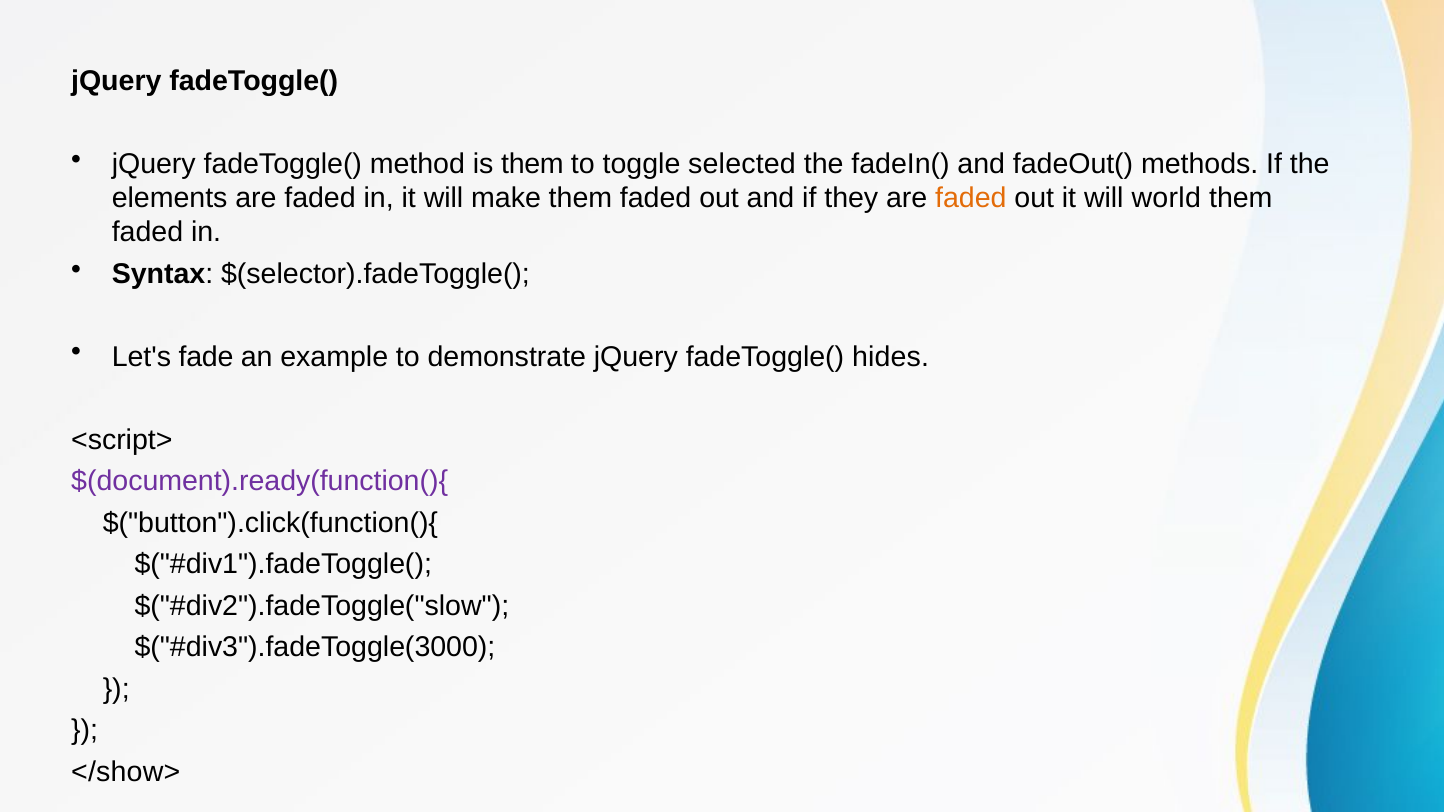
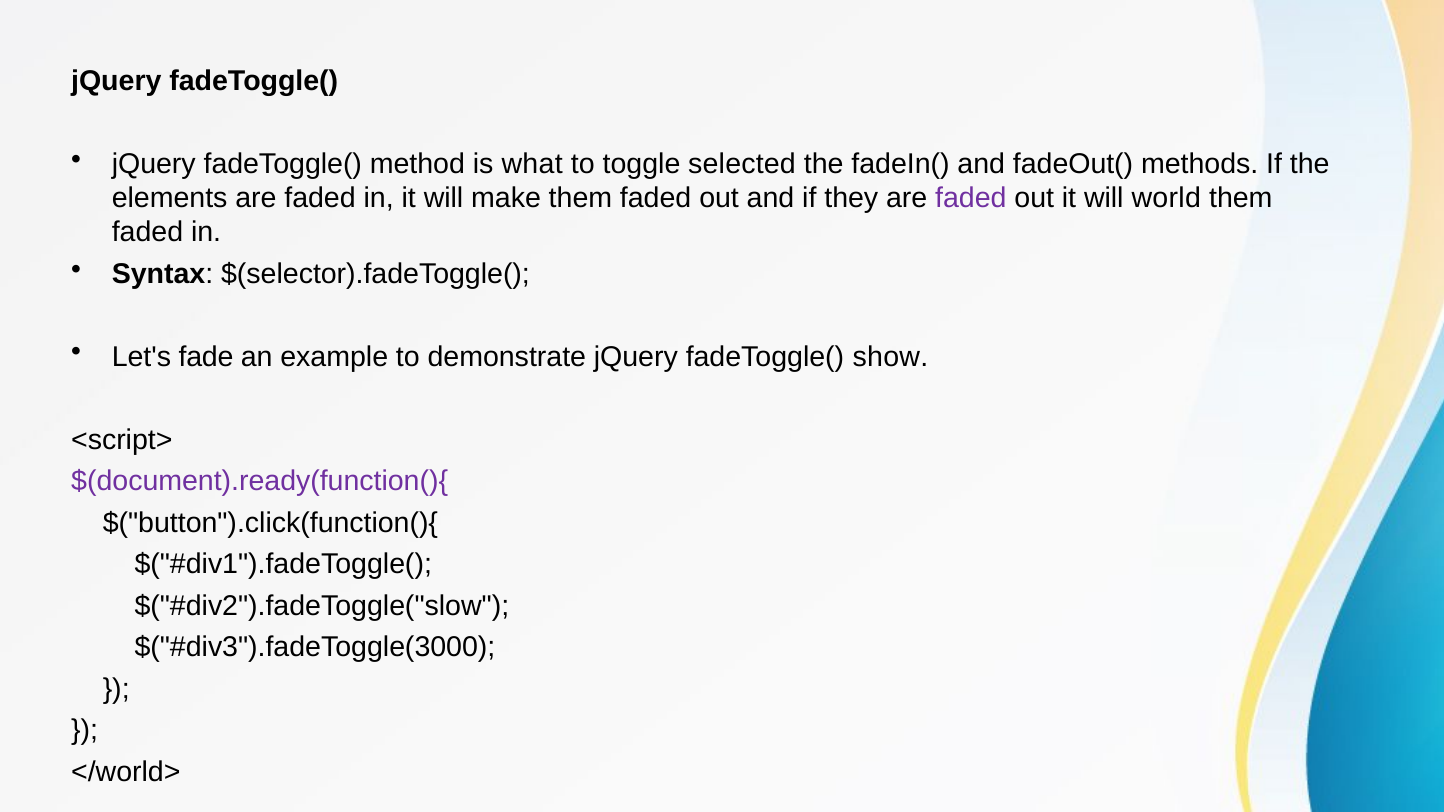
is them: them -> what (532, 164)
faded colour: orange -> purple (971, 198)
hides: hides -> show (890, 357)
</show>: </show> -> </world> (126, 772)
